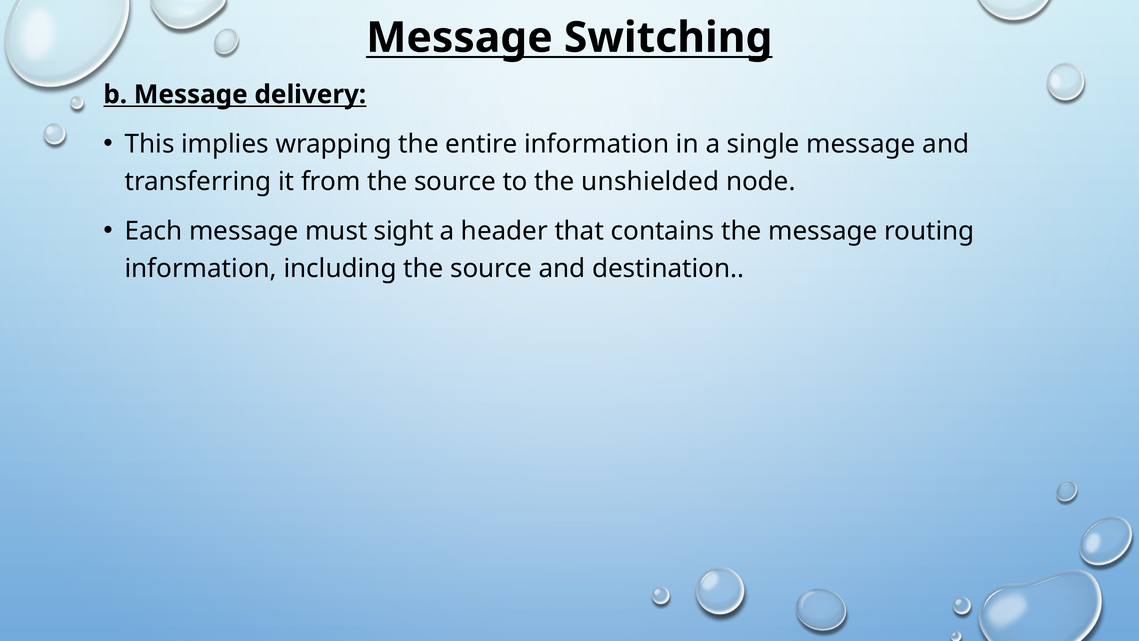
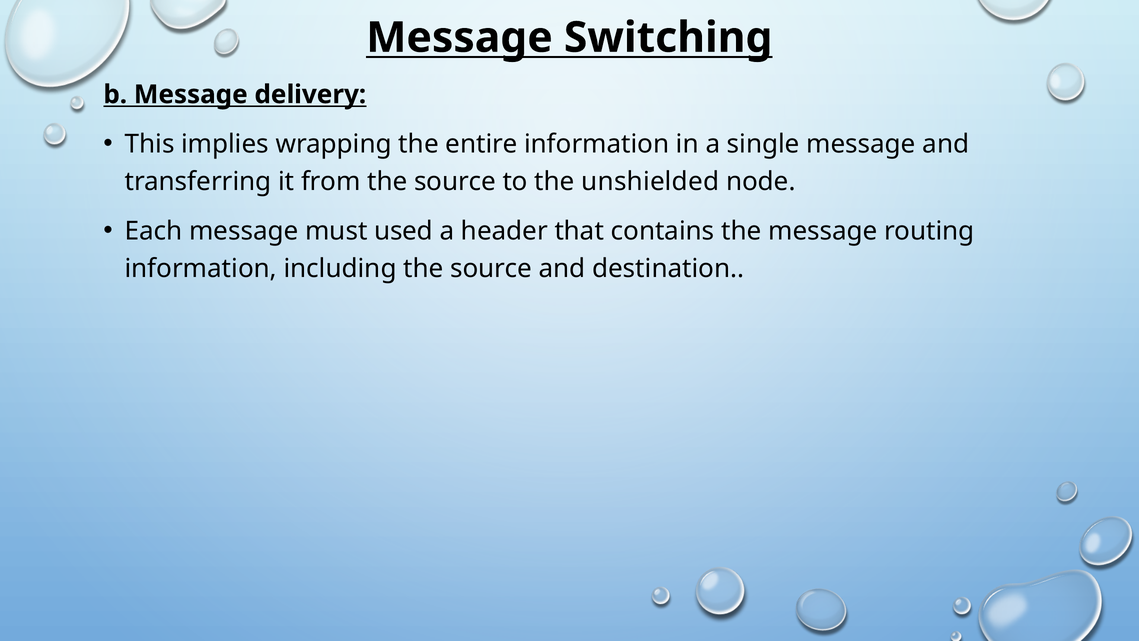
sight: sight -> used (404, 231)
